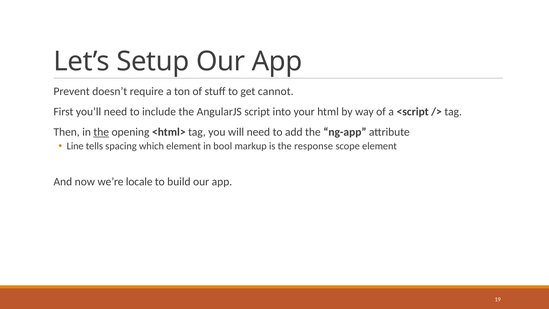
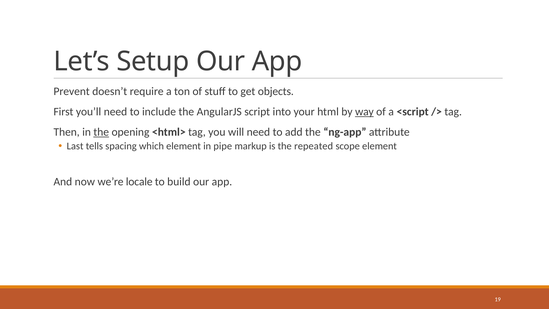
cannot: cannot -> objects (276, 91)
way underline: none -> present (364, 112)
Line: Line -> Last (75, 146)
bool: bool -> pipe (223, 146)
response: response -> repeated (314, 146)
